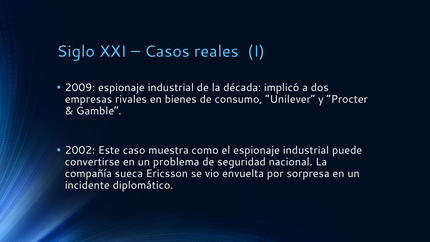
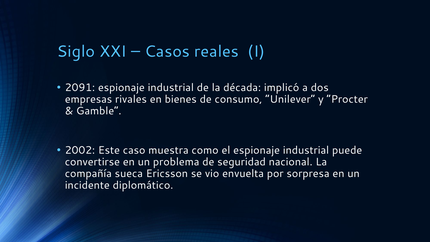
2009: 2009 -> 2091 (80, 88)
